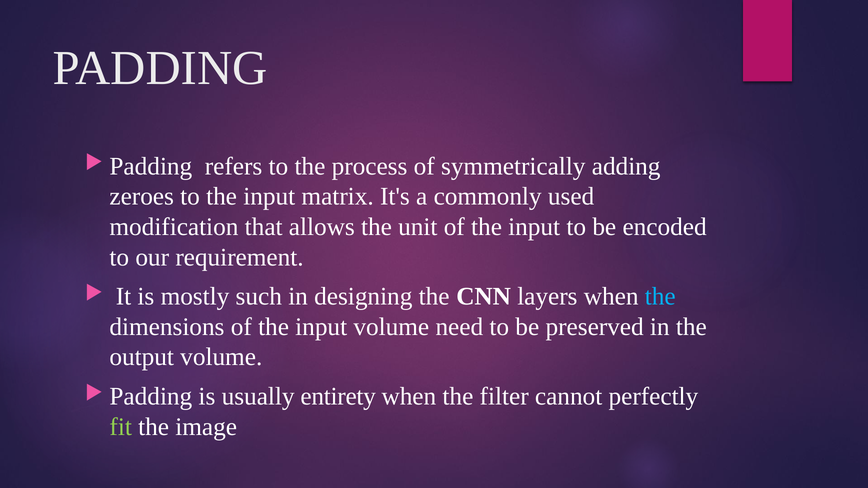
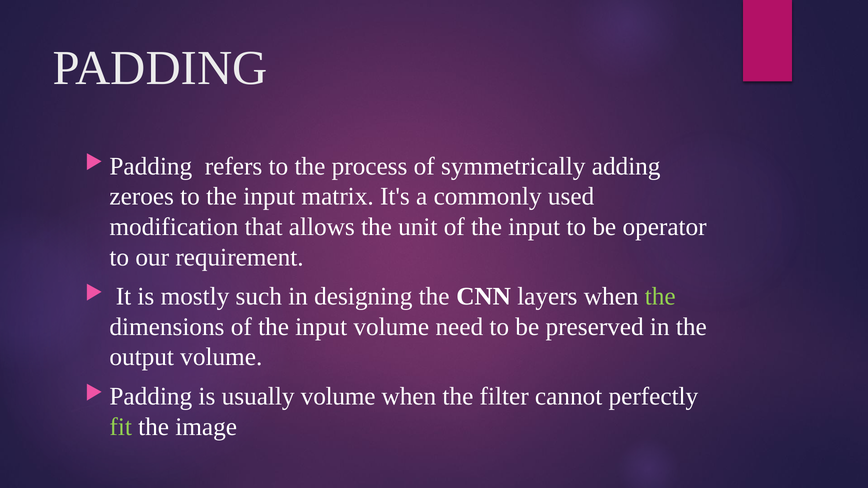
encoded: encoded -> operator (665, 227)
the colour: light blue -> light green (660, 297)
usually entirety: entirety -> volume (338, 397)
